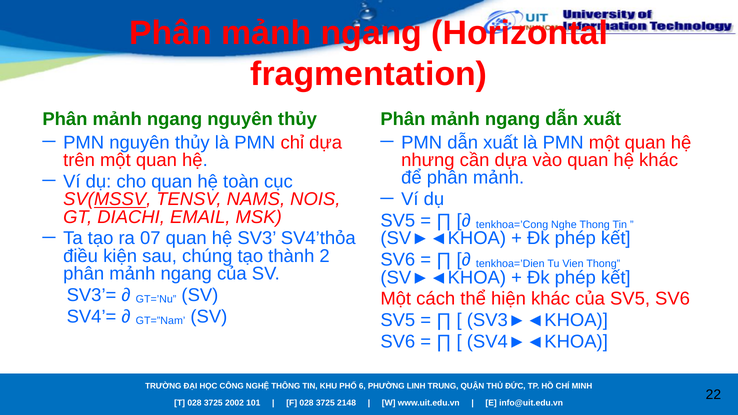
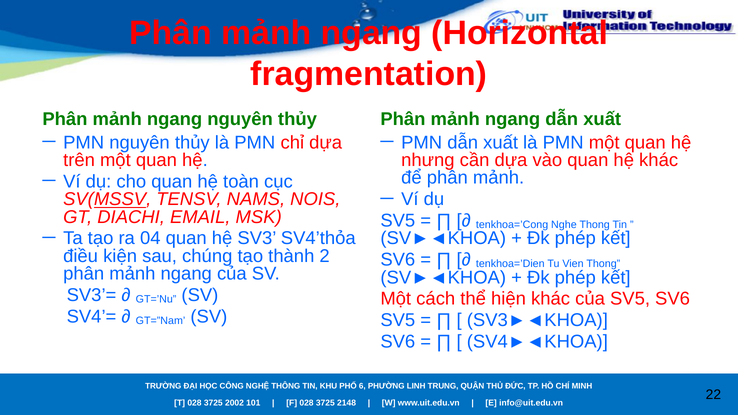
07: 07 -> 04 (150, 238)
